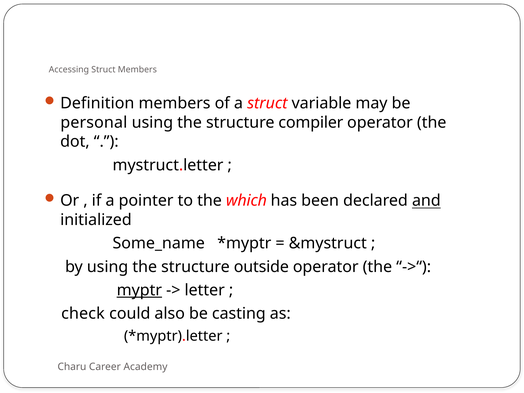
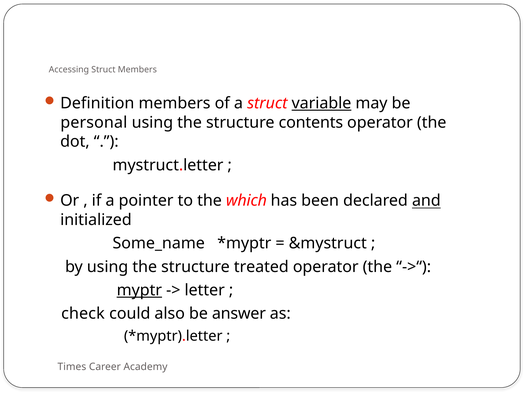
variable underline: none -> present (321, 103)
compiler: compiler -> contents (311, 122)
outside: outside -> treated (261, 267)
casting: casting -> answer (239, 314)
Charu: Charu -> Times (72, 367)
